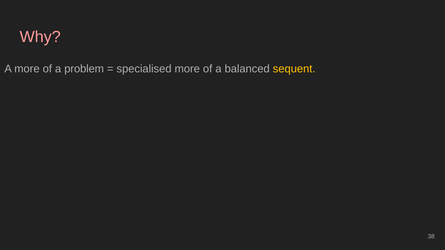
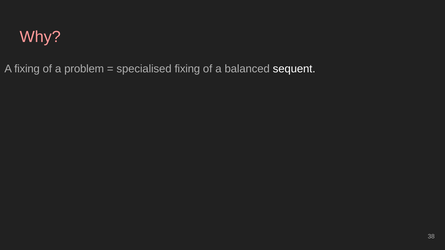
A more: more -> fixing (27, 69)
specialised more: more -> fixing (187, 69)
sequent colour: yellow -> white (294, 69)
